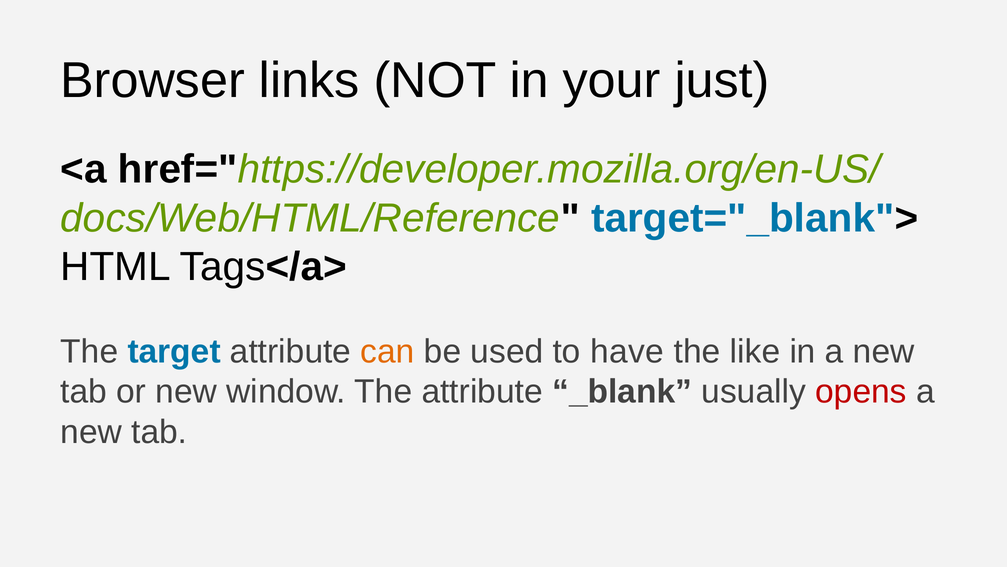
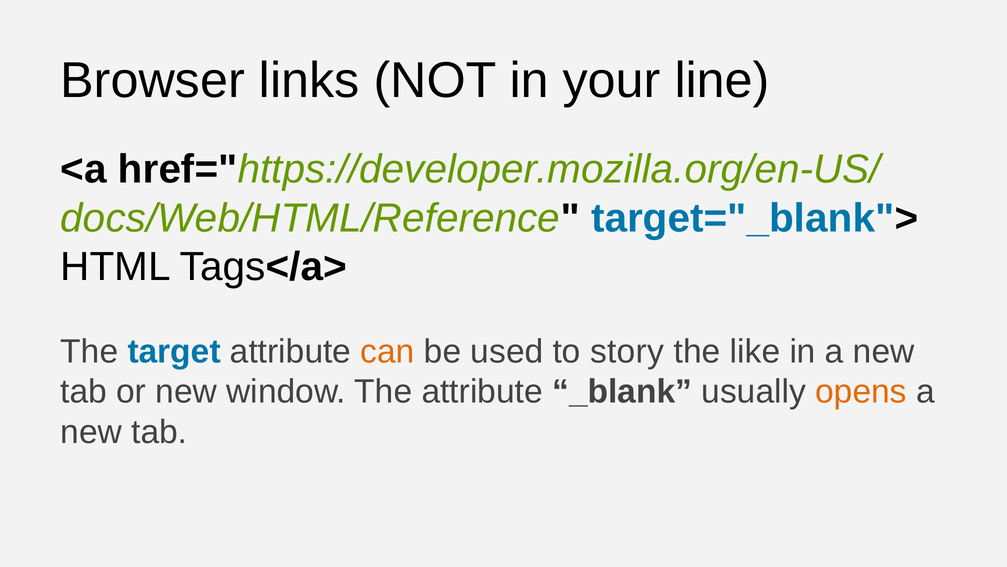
just: just -> line (722, 80)
have: have -> story (627, 351)
opens colour: red -> orange (861, 391)
